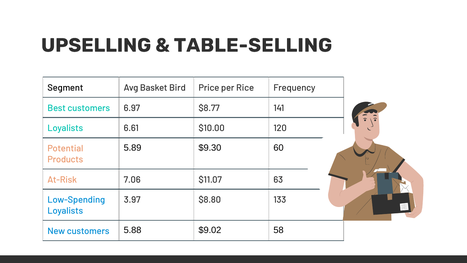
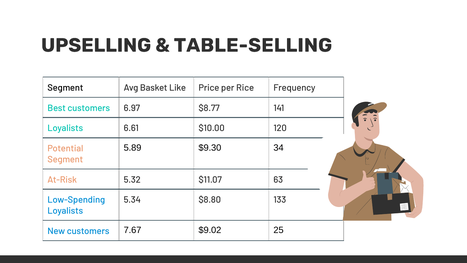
Bird: Bird -> Like (178, 88)
60: 60 -> 34 (279, 148)
Products: Products -> Segment (65, 159)
7.06: 7.06 -> 5.32 (132, 180)
3.97: 3.97 -> 5.34 (132, 200)
5.88: 5.88 -> 7.67 (133, 230)
58: 58 -> 25 (279, 230)
